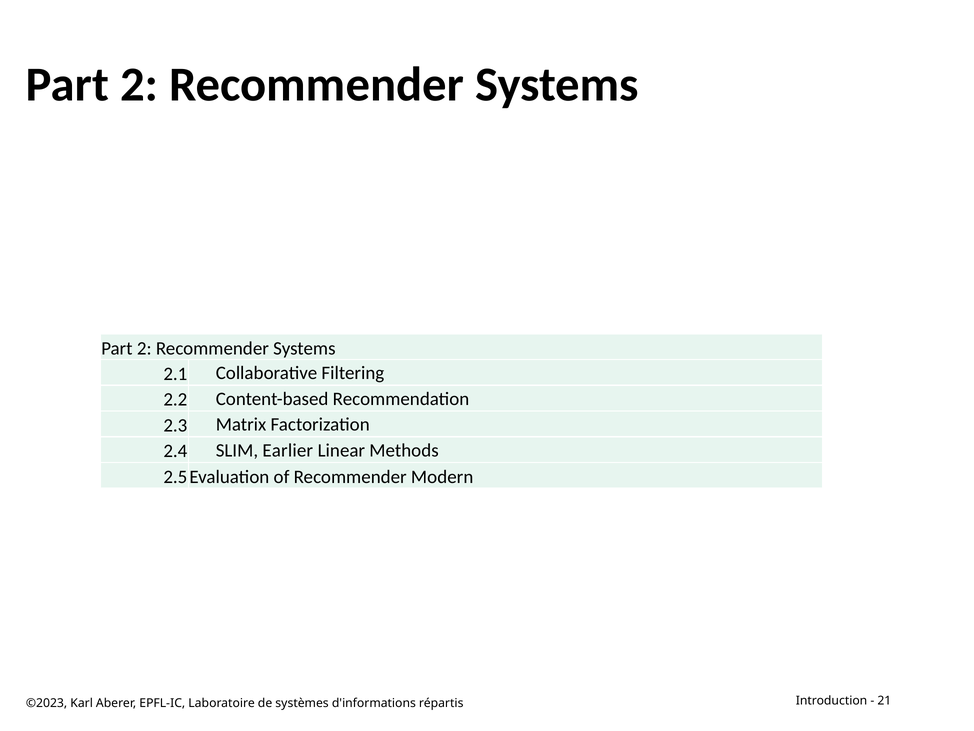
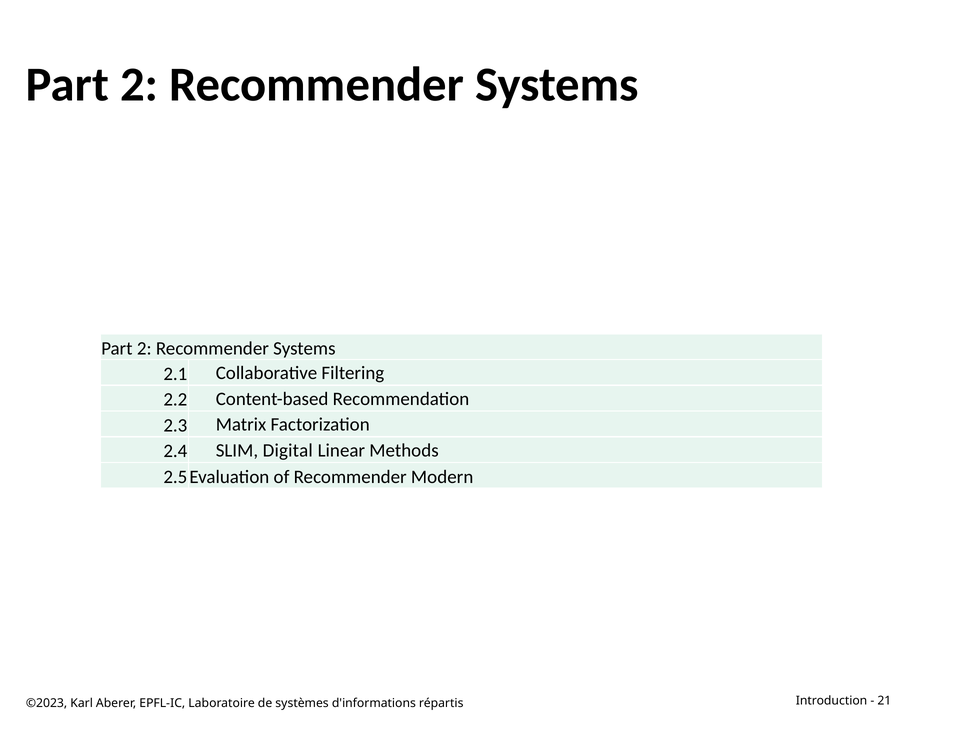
Earlier: Earlier -> Digital (288, 450)
